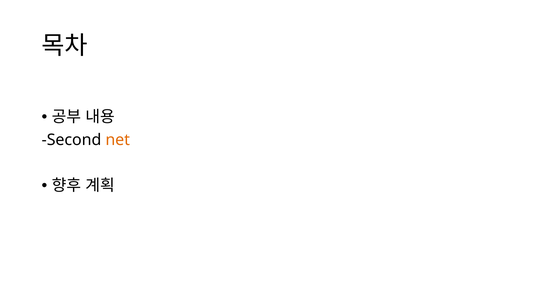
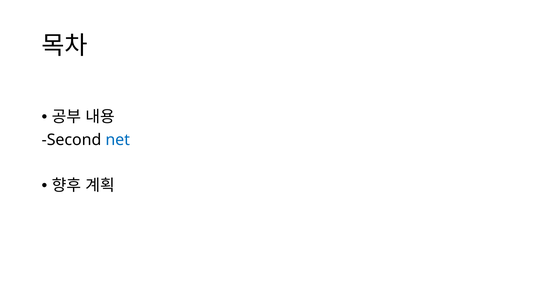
net colour: orange -> blue (118, 140)
